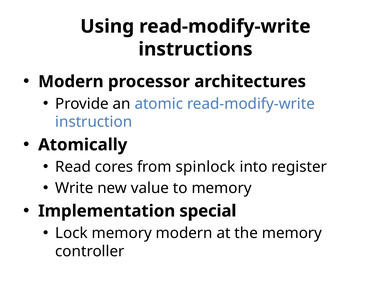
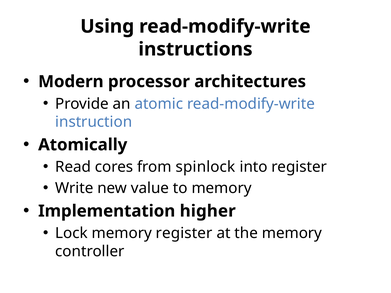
special: special -> higher (208, 211)
memory modern: modern -> register (184, 233)
